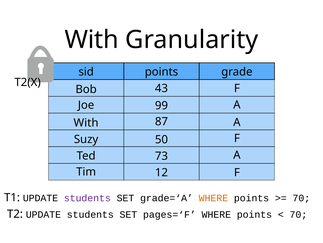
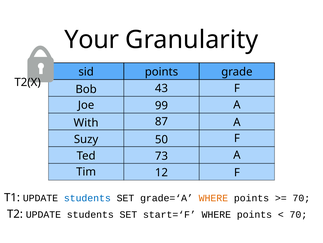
With: With -> Your (92, 40)
students colour: purple -> blue (87, 197)
pages=‘F: pages=‘F -> start=‘F (169, 214)
